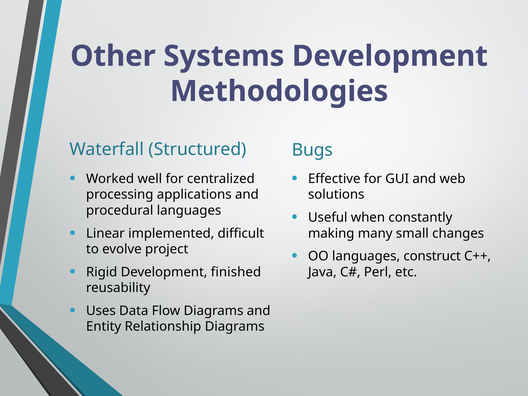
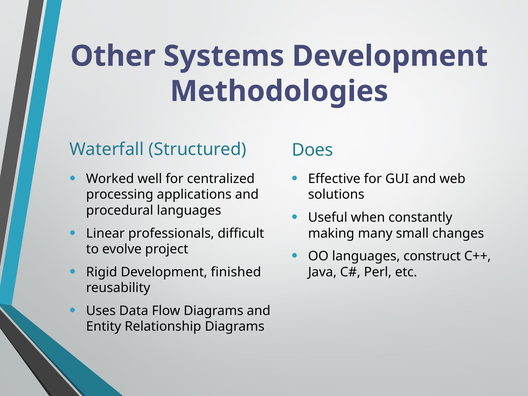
Bugs: Bugs -> Does (312, 150)
implemented: implemented -> professionals (171, 233)
